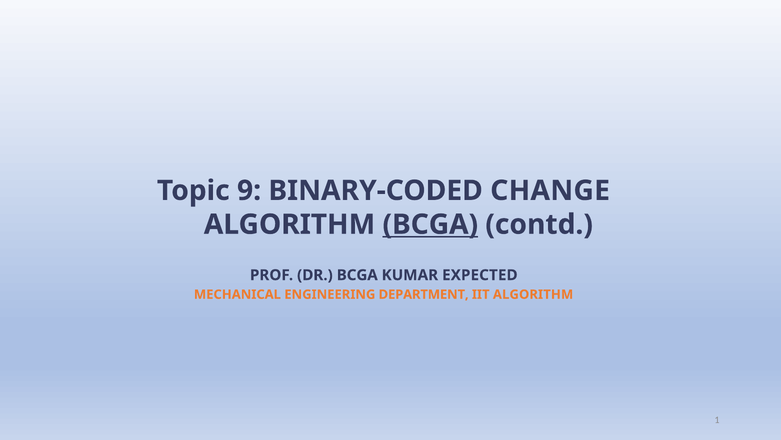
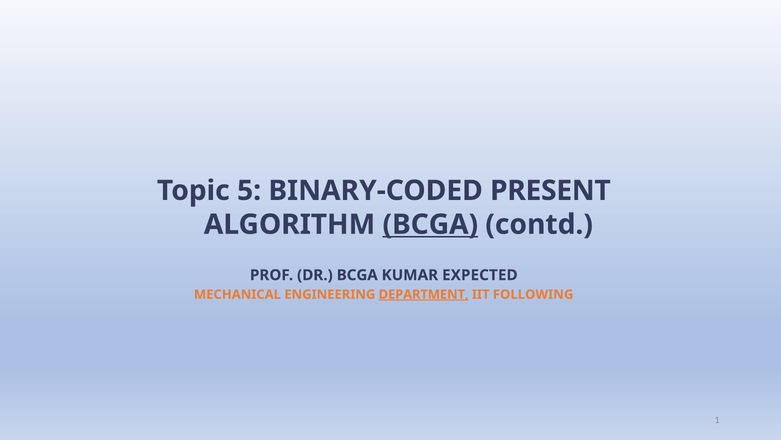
9: 9 -> 5 (249, 190)
CHANGE: CHANGE -> PRESENT (550, 190)
DEPARTMENT underline: none -> present (424, 294)
IIT ALGORITHM: ALGORITHM -> FOLLOWING (533, 294)
